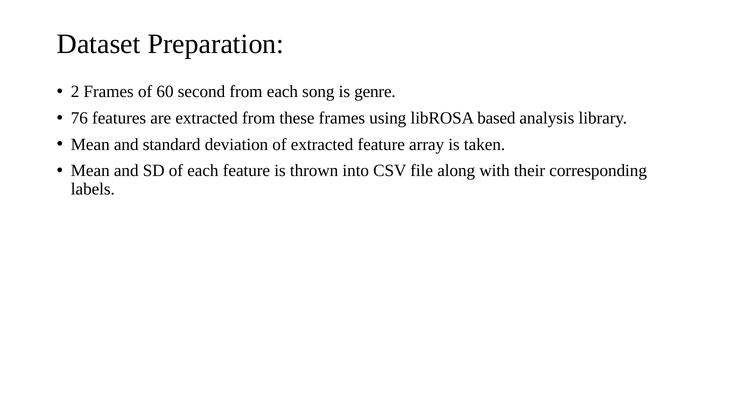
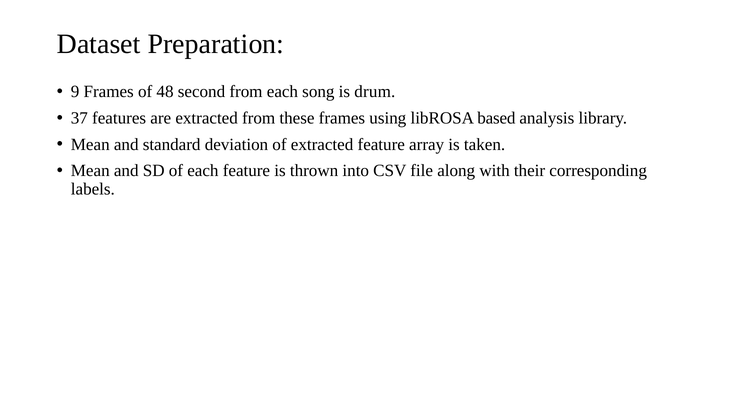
2: 2 -> 9 (75, 92)
60: 60 -> 48 (165, 92)
genre: genre -> drum (375, 92)
76: 76 -> 37 (79, 118)
